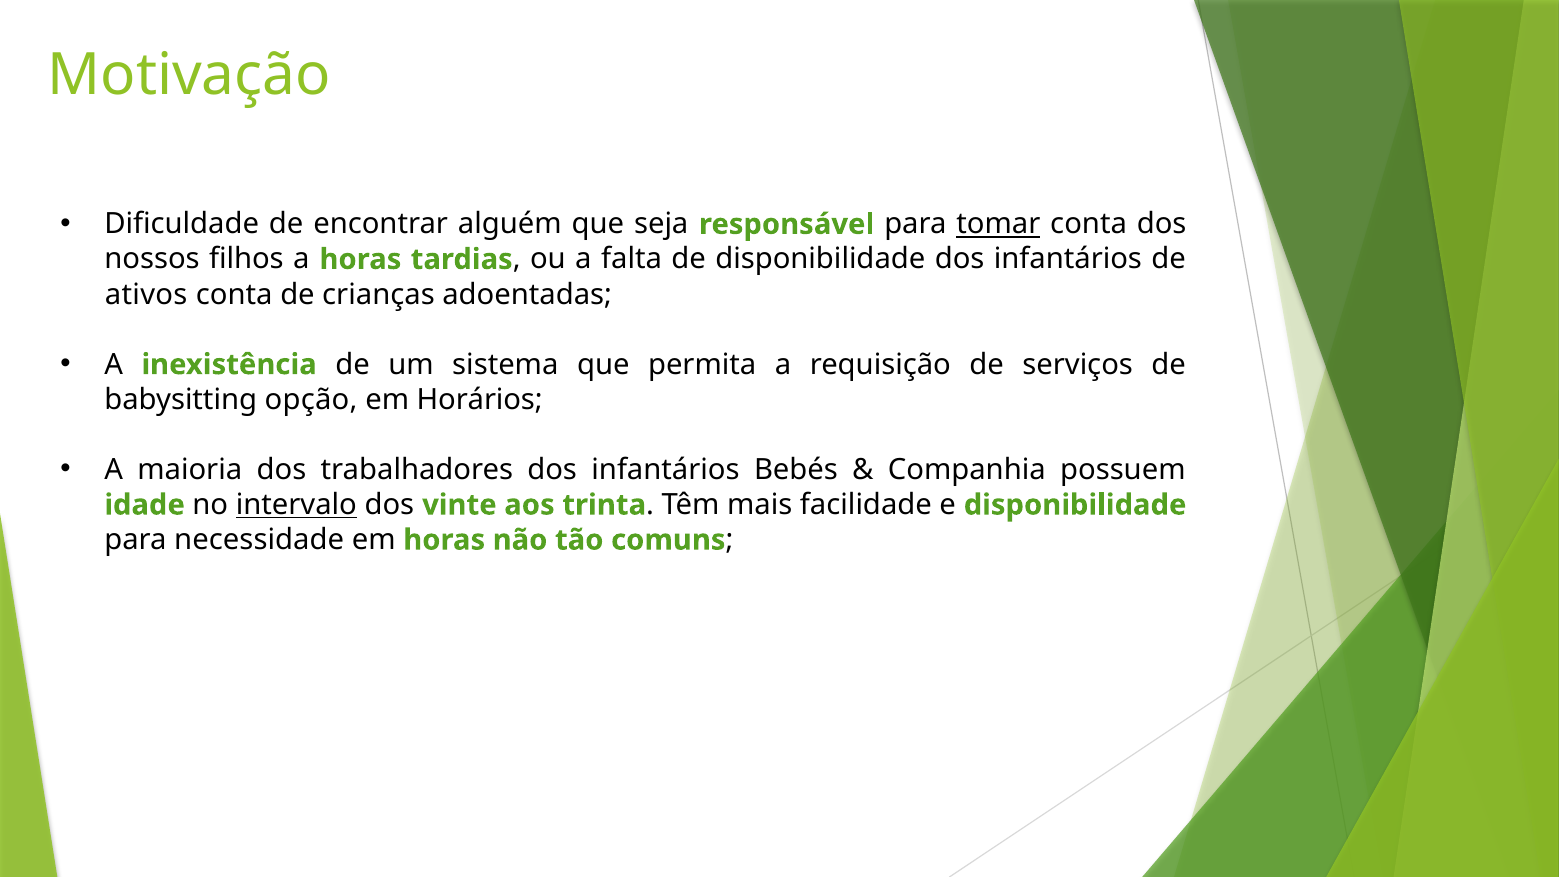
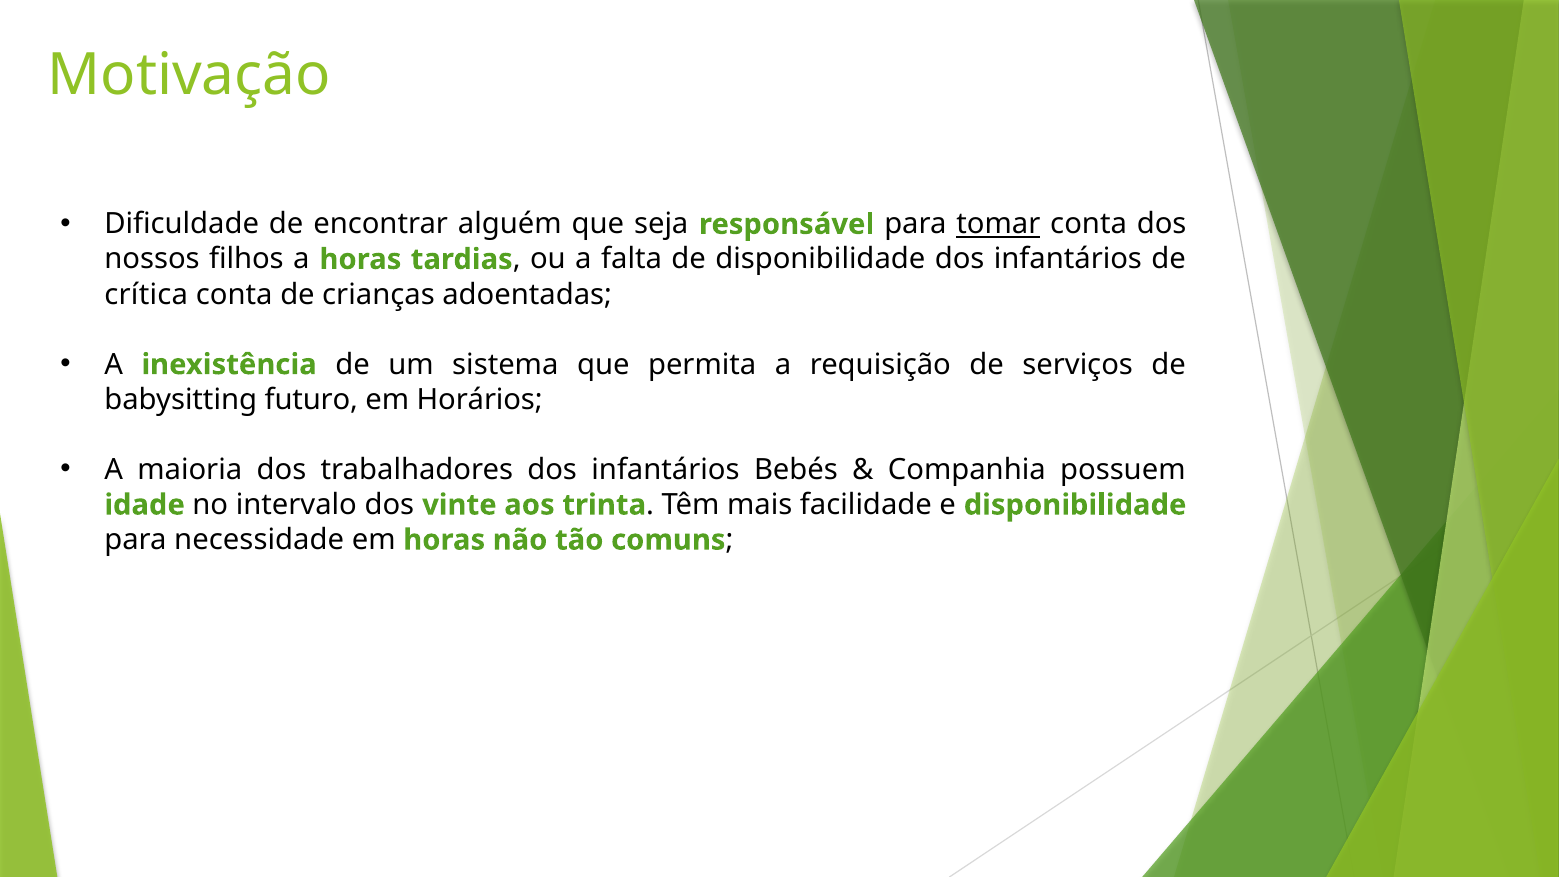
ativos: ativos -> crítica (146, 294)
opção: opção -> futuro (311, 400)
intervalo underline: present -> none (296, 505)
